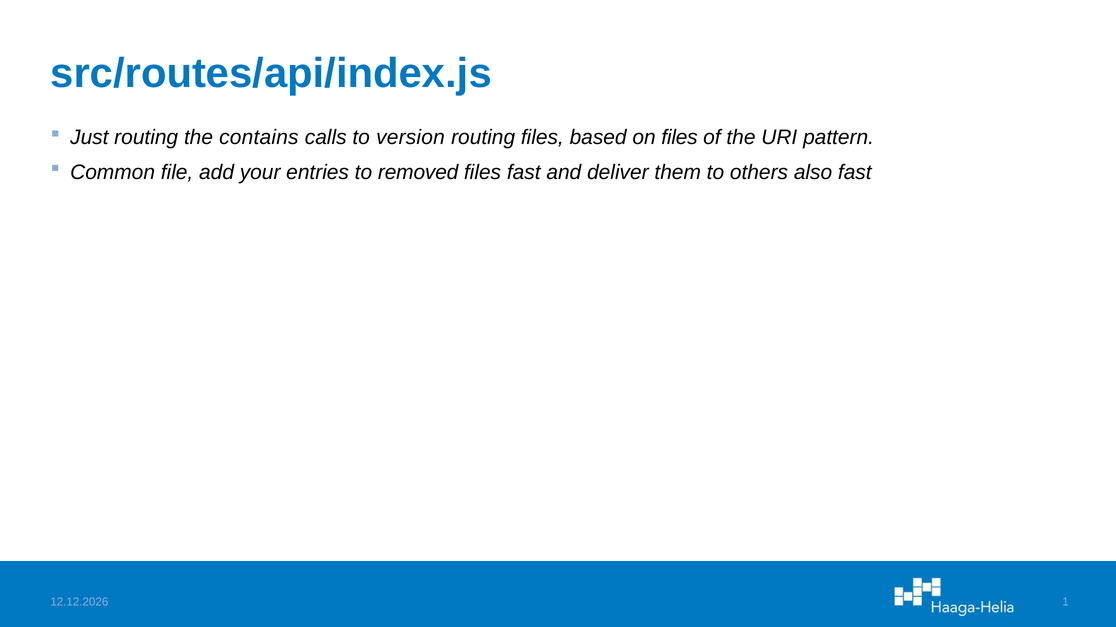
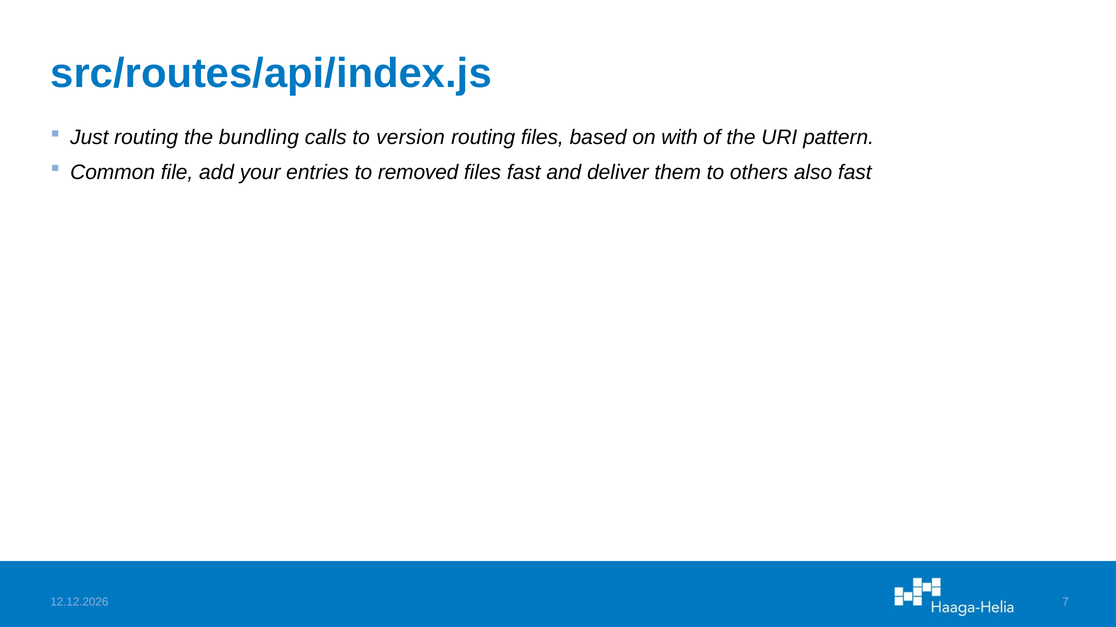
contains: contains -> bundling (259, 138)
on files: files -> with (680, 138)
1: 1 -> 7 (1066, 603)
